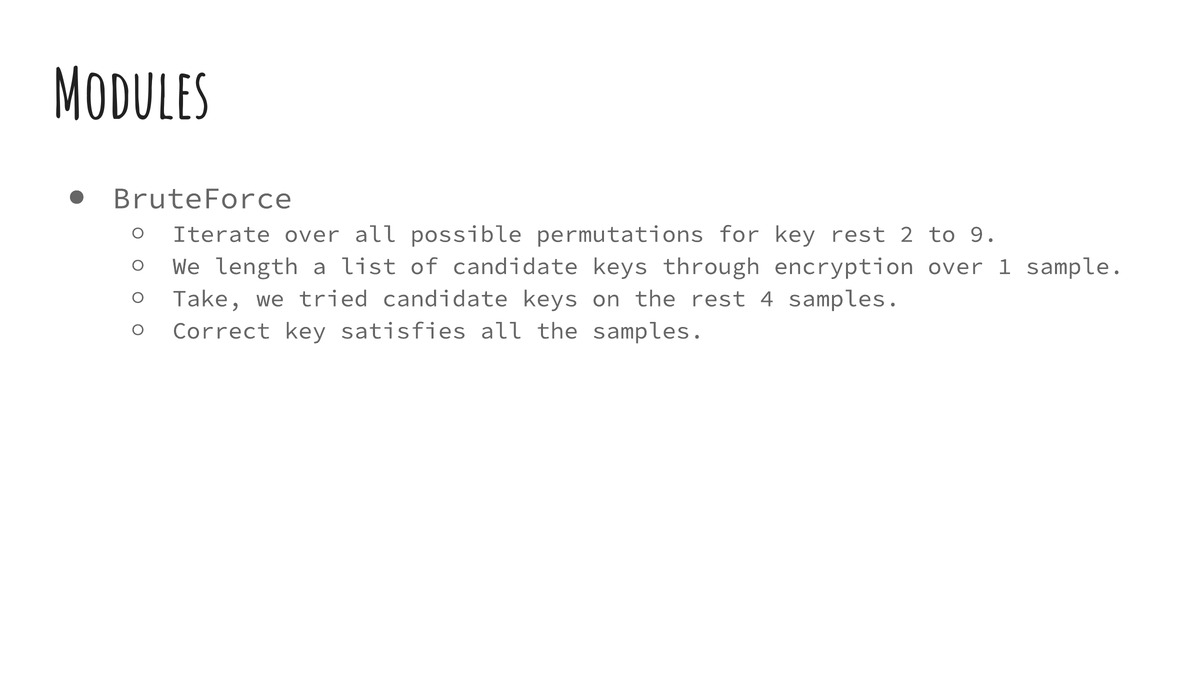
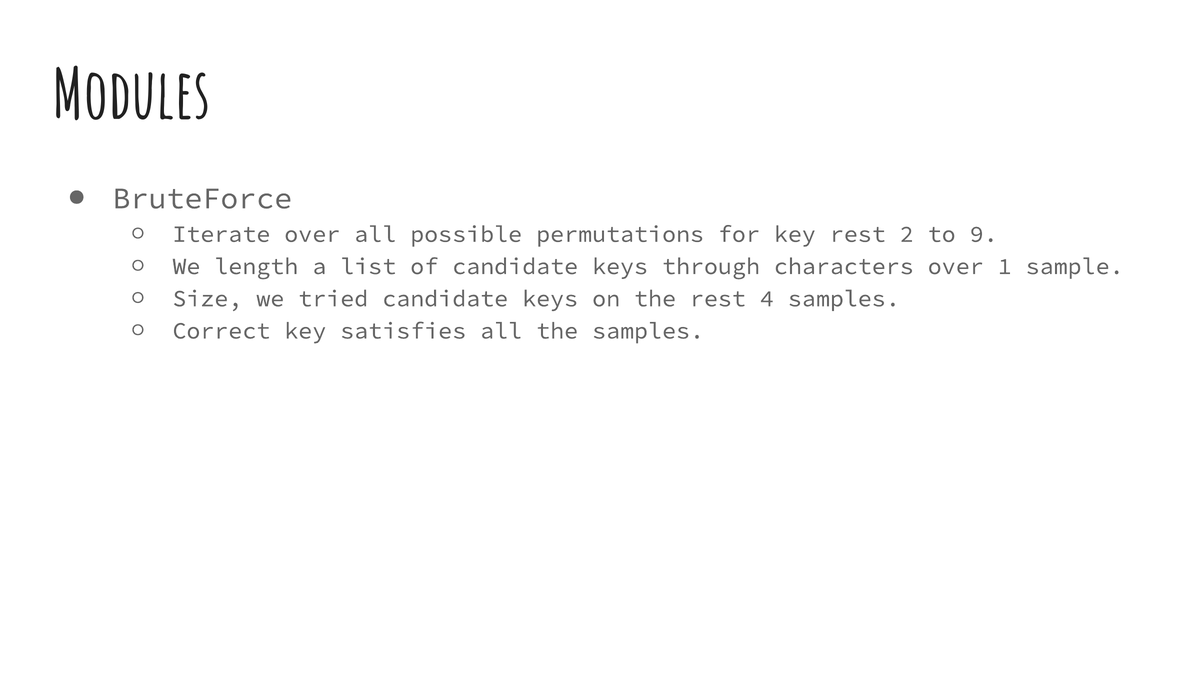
encryption: encryption -> characters (844, 266)
Take: Take -> Size (207, 298)
